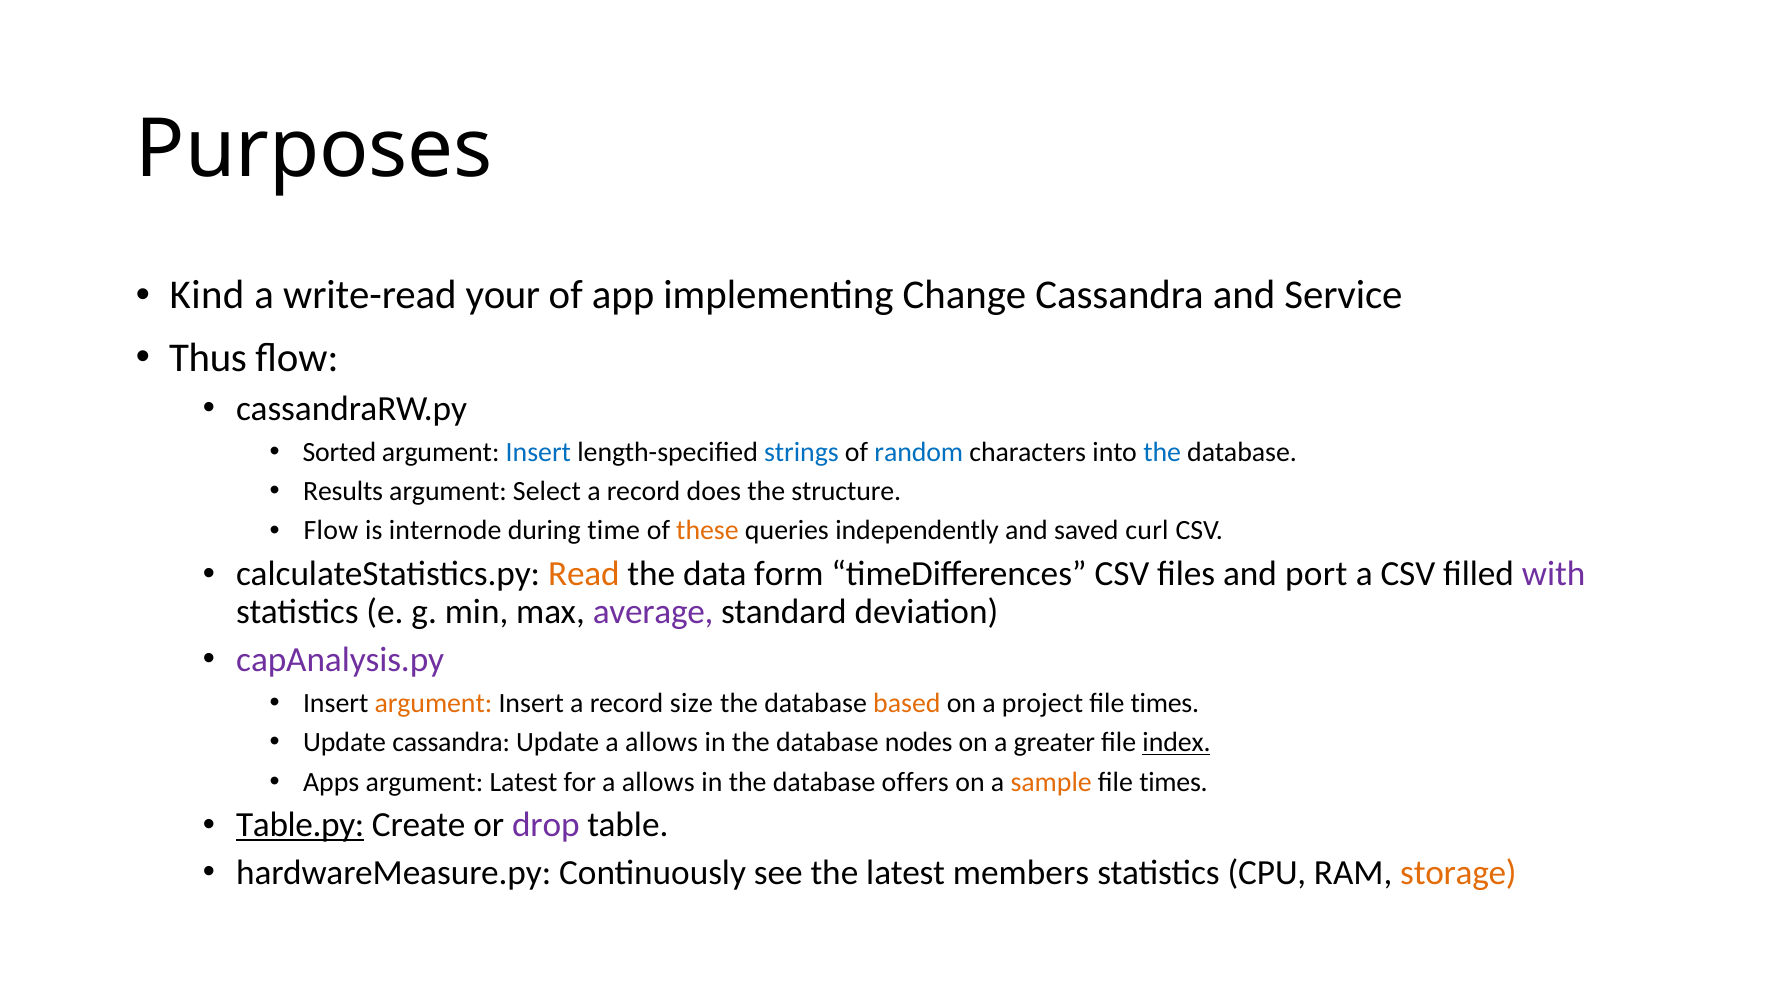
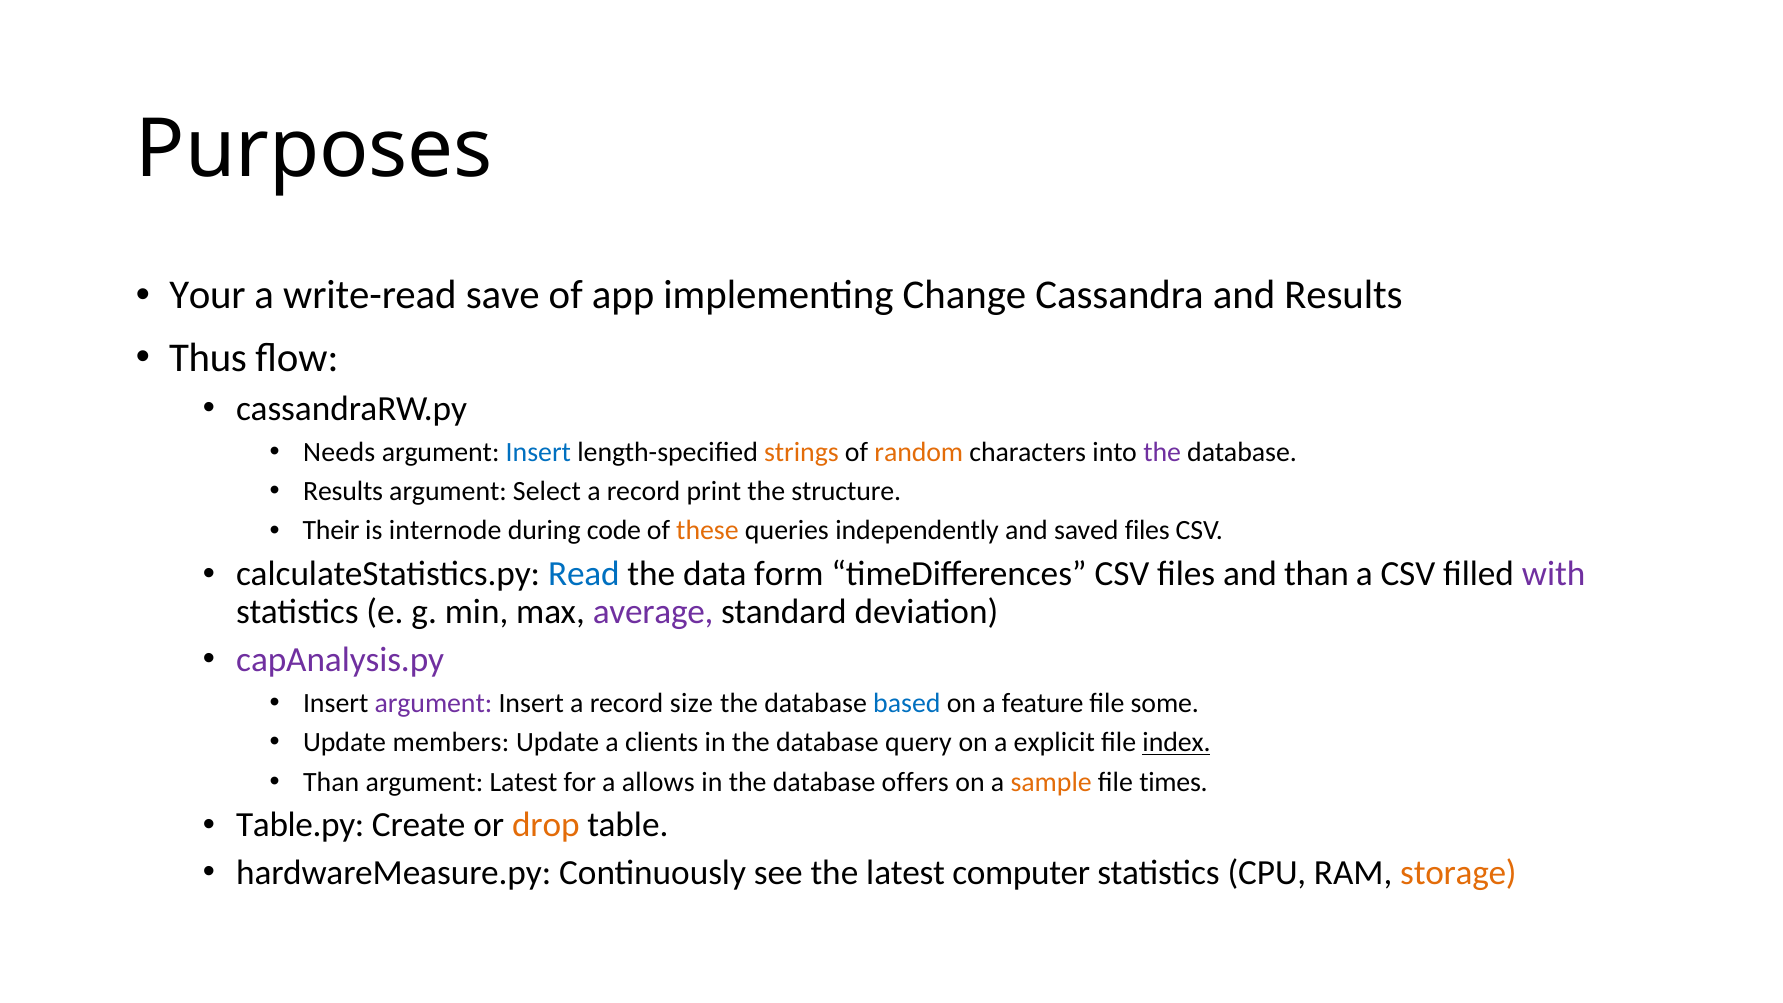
Kind: Kind -> Your (207, 295)
your: your -> save (503, 295)
and Service: Service -> Results (1343, 295)
Sorted: Sorted -> Needs (339, 452)
strings colour: blue -> orange (801, 452)
random colour: blue -> orange (919, 452)
the colour: blue -> purple (1162, 452)
does: does -> print (714, 491)
Flow: Flow -> Their (331, 531)
time: time -> code (614, 531)
saved curl: curl -> files (1147, 531)
Read colour: orange -> blue (584, 574)
and port: port -> than (1317, 574)
argument colour: orange -> purple (433, 703)
based colour: orange -> blue (907, 703)
project: project -> feature (1043, 703)
times: times -> some (1165, 703)
Update cassandra: cassandra -> members (451, 742)
Update a allows: allows -> clients (662, 742)
nodes: nodes -> query (918, 742)
greater: greater -> explicit (1054, 742)
Apps: Apps -> Than (331, 782)
Table.py underline: present -> none (300, 825)
drop colour: purple -> orange (546, 825)
members: members -> computer (1021, 873)
